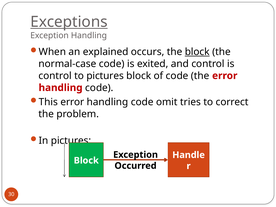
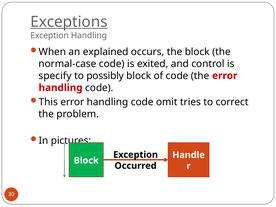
block underline: present -> none (197, 52)
control: control -> specify (55, 76)
to pictures: pictures -> possibly (105, 76)
